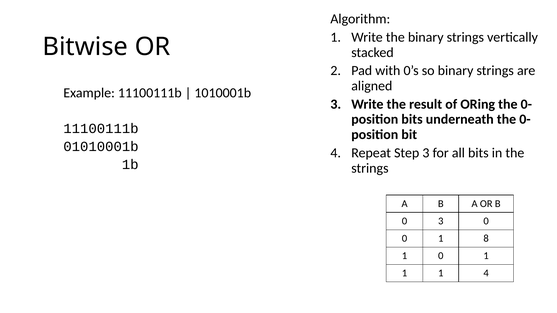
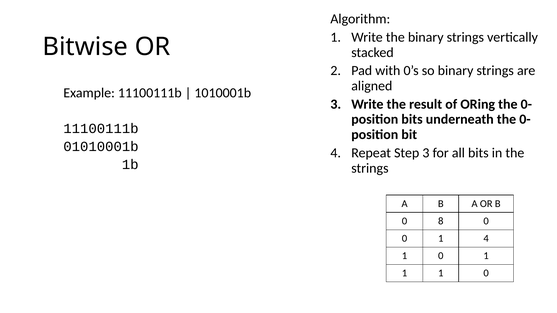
0 3: 3 -> 8 (441, 221)
1 8: 8 -> 4 (486, 239)
1 1 4: 4 -> 0 (486, 273)
